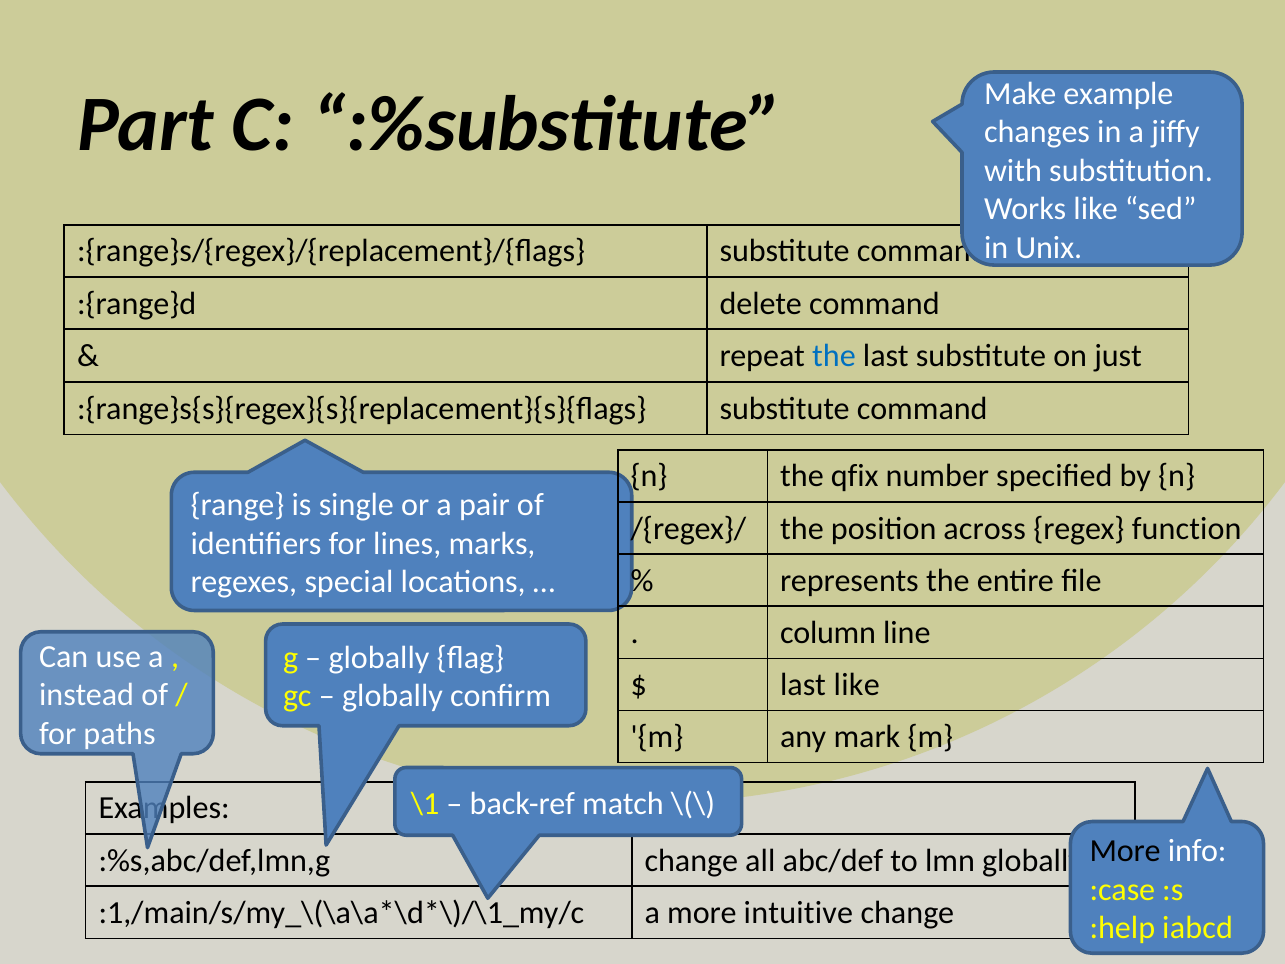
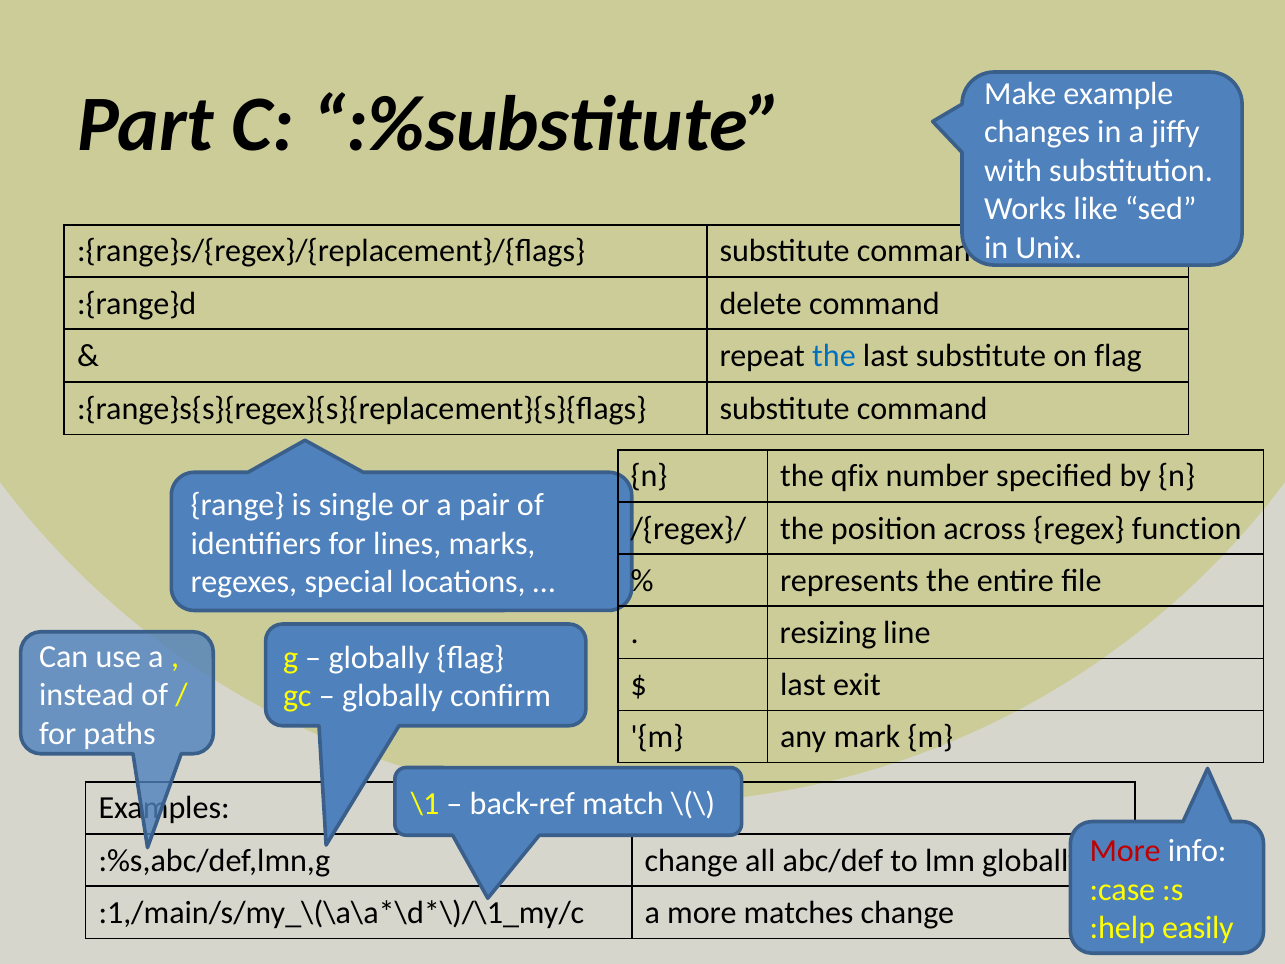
on just: just -> flag (1118, 356)
column: column -> resizing (828, 633)
last like: like -> exit (857, 685)
More colour: black -> red (1125, 851)
intuitive: intuitive -> matches (799, 912)
iabcd: iabcd -> easily (1198, 928)
